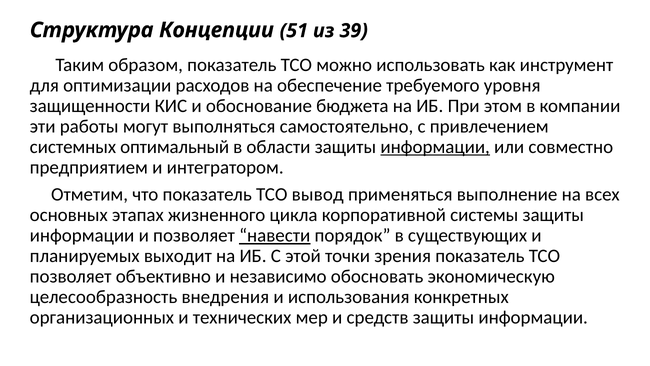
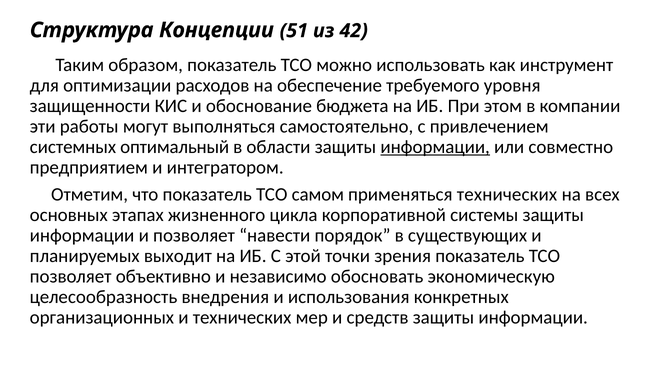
39: 39 -> 42 (354, 31)
вывод: вывод -> самом (318, 194)
применяться выполнение: выполнение -> технических (507, 194)
навести underline: present -> none (275, 235)
